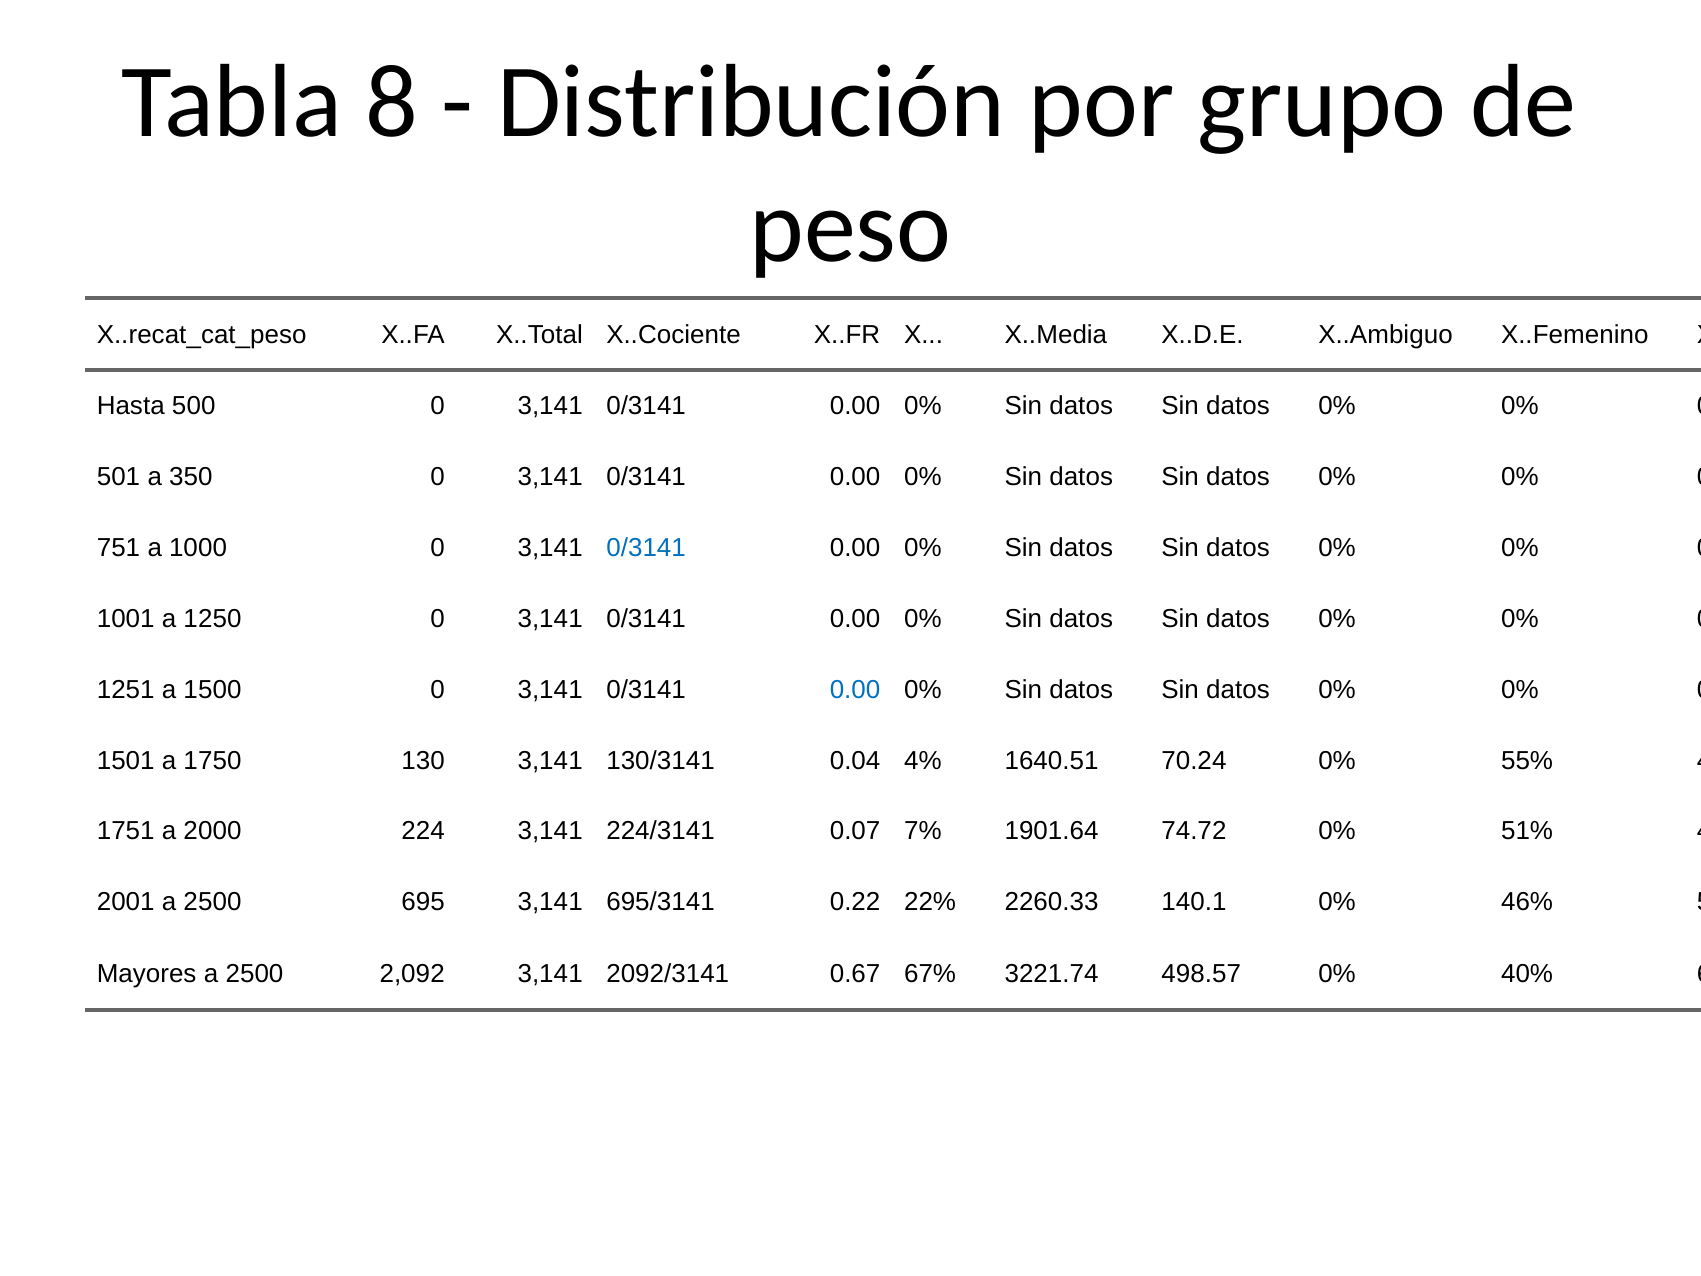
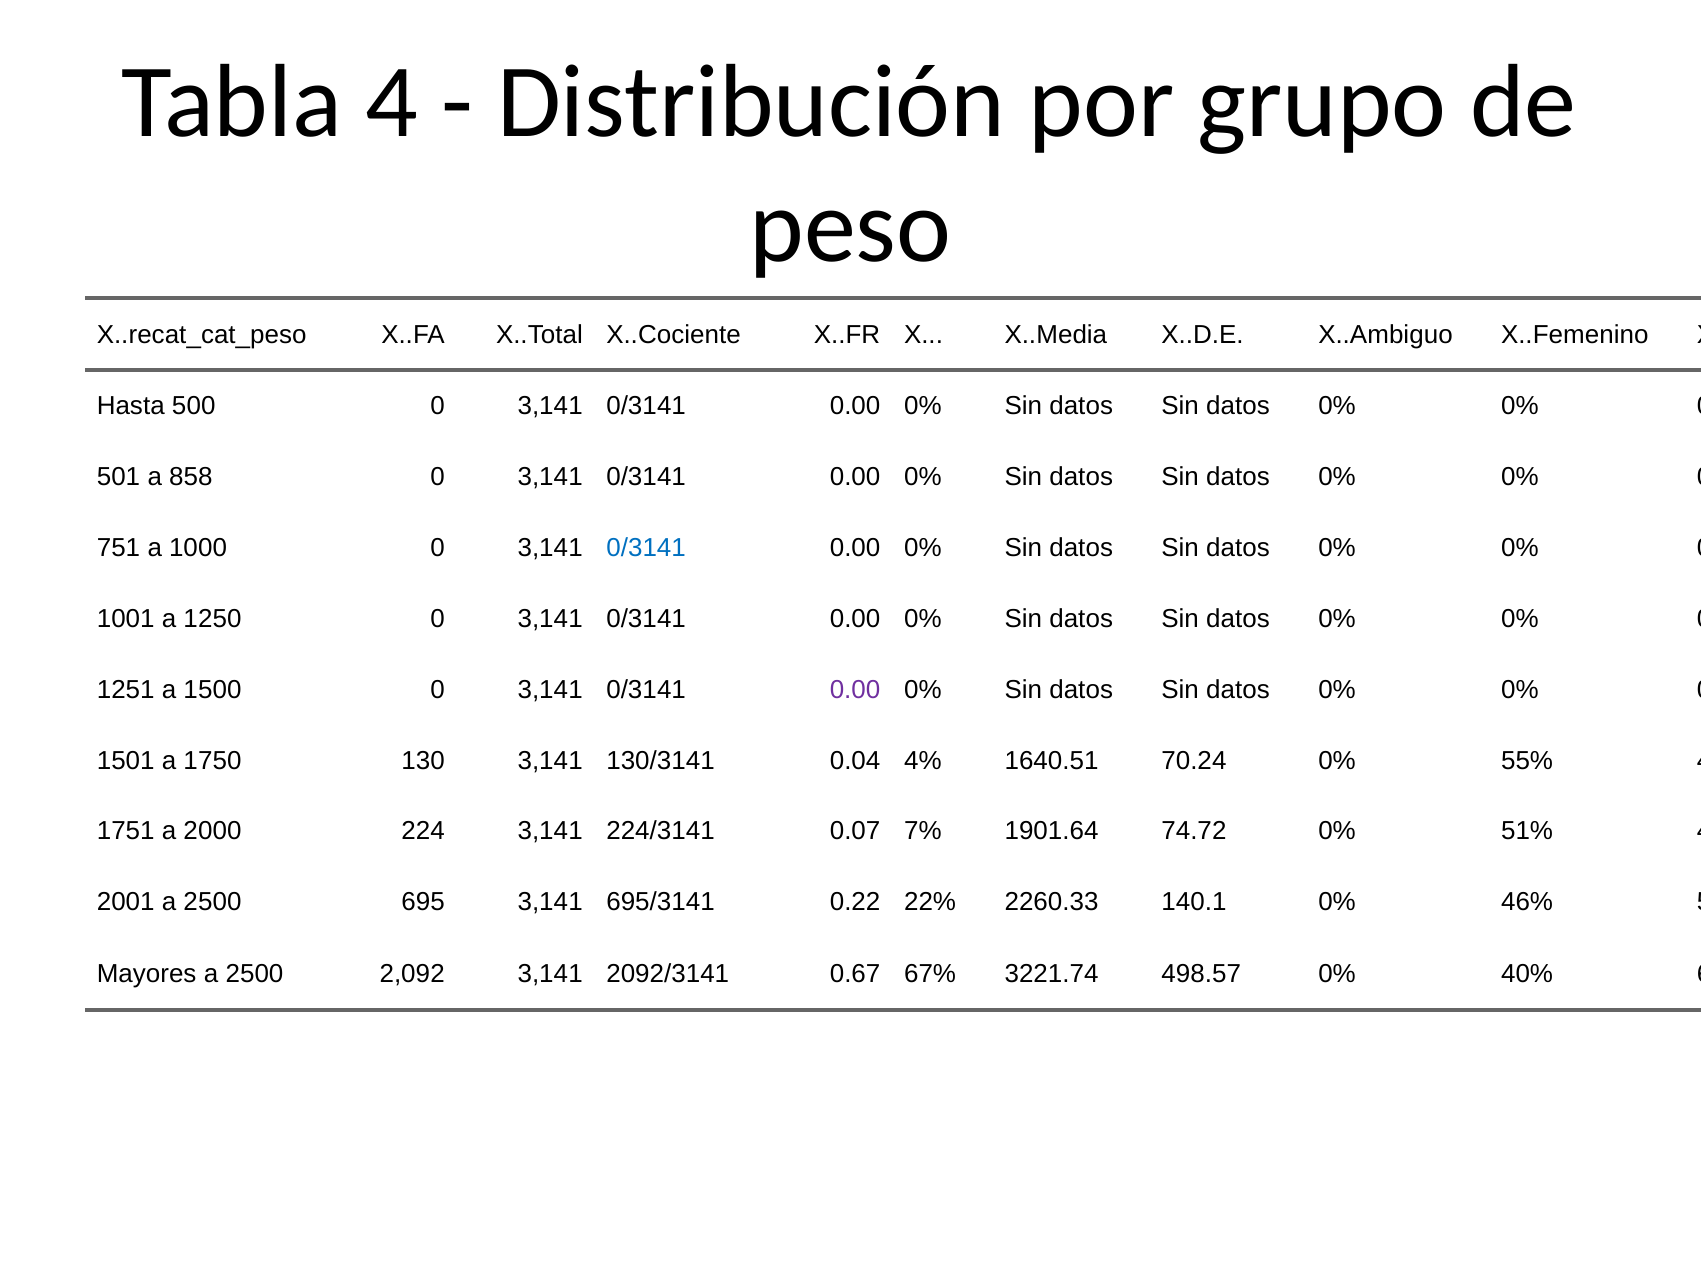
8: 8 -> 4 (392, 102)
350: 350 -> 858 (191, 477)
0.00 colour: blue -> purple (855, 690)
